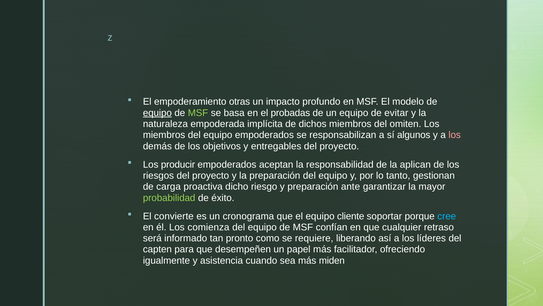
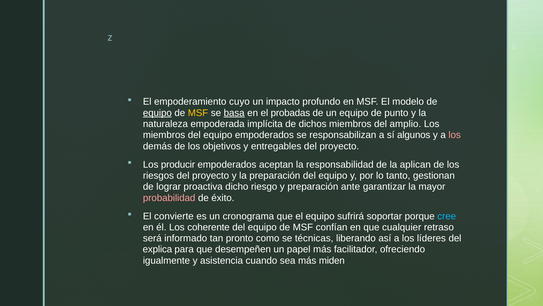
otras: otras -> cuyo (239, 102)
MSF colour: light green -> yellow (198, 113)
basa underline: none -> present (234, 113)
evitar: evitar -> punto (396, 113)
omiten: omiten -> amplio (405, 124)
carga: carga -> lograr (169, 186)
probabilidad colour: light green -> pink (169, 197)
cliente: cliente -> sufrirá (351, 216)
comienza: comienza -> coherente (209, 227)
requiere: requiere -> técnicas (314, 238)
capten: capten -> explica (157, 249)
